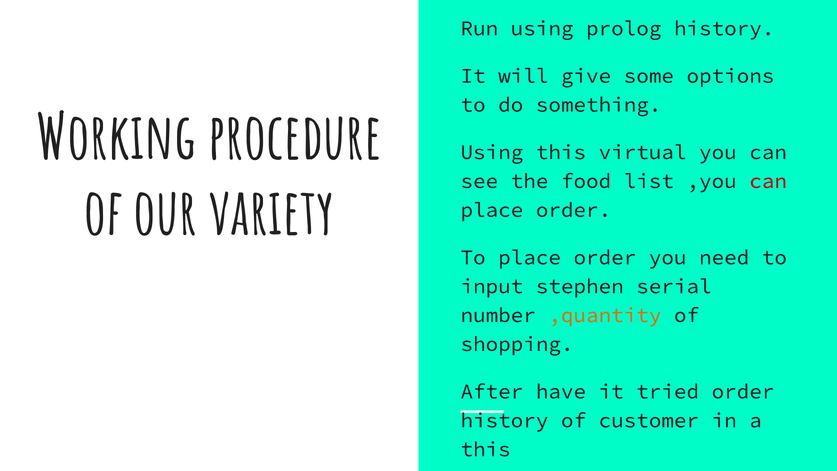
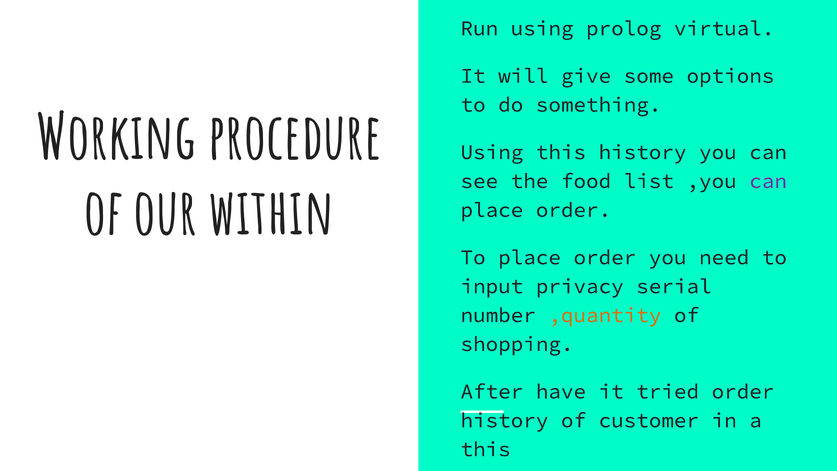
prolog history: history -> virtual (724, 28)
this virtual: virtual -> history (643, 152)
can colour: red -> purple (768, 181)
variety: variety -> within (271, 214)
stephen: stephen -> privacy (580, 286)
